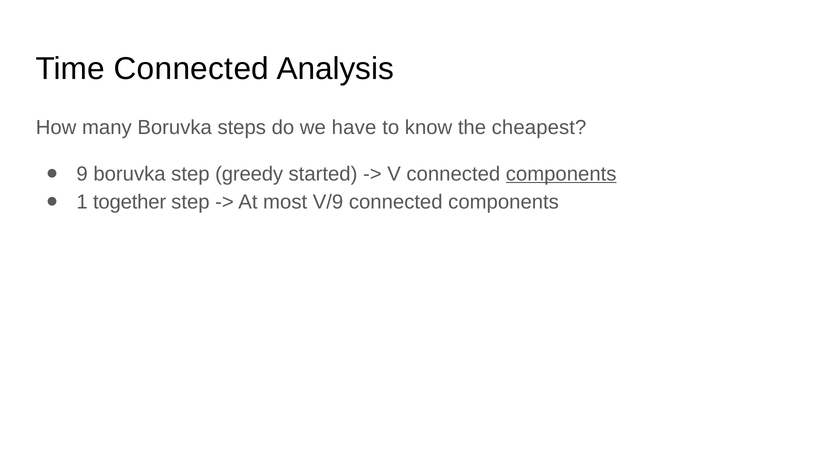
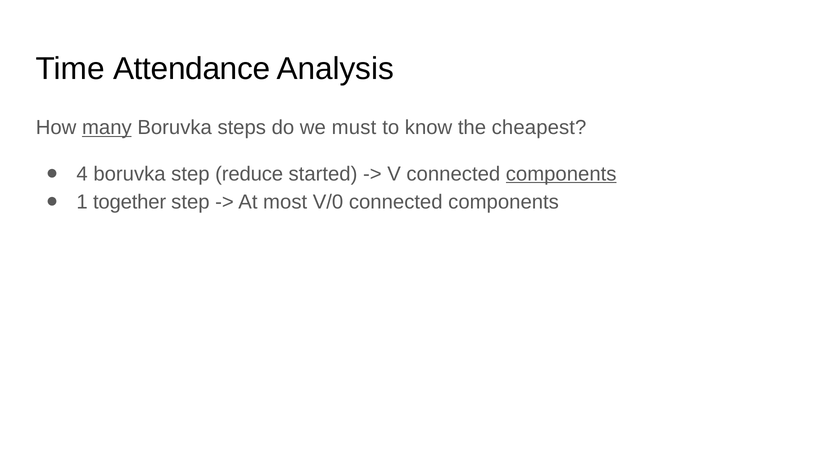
Time Connected: Connected -> Attendance (192, 69)
many underline: none -> present (107, 128)
have: have -> must (354, 128)
9: 9 -> 4 (82, 174)
greedy: greedy -> reduce (249, 174)
V/9: V/9 -> V/0 (328, 202)
